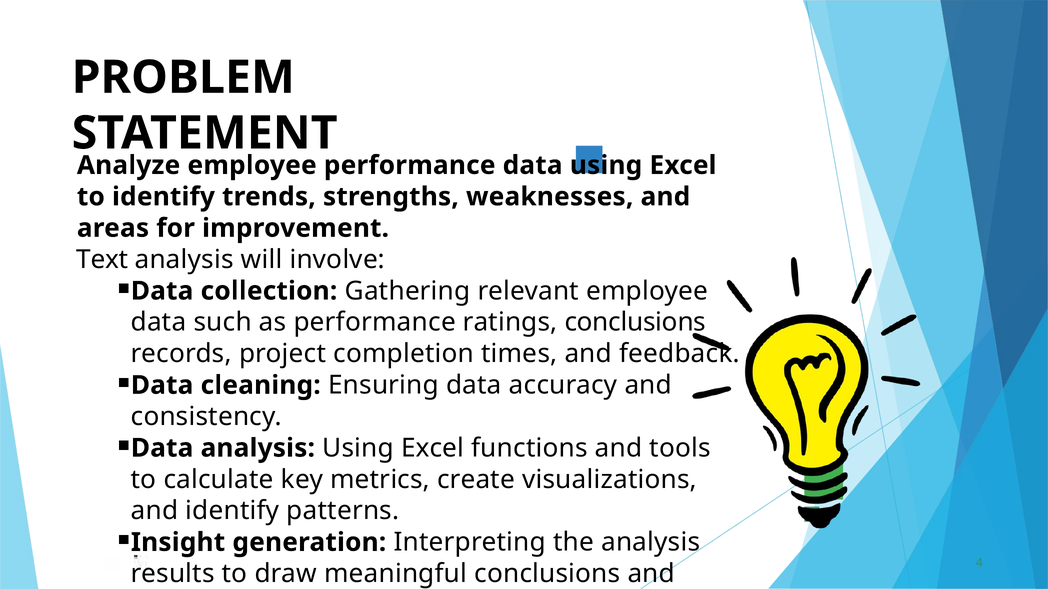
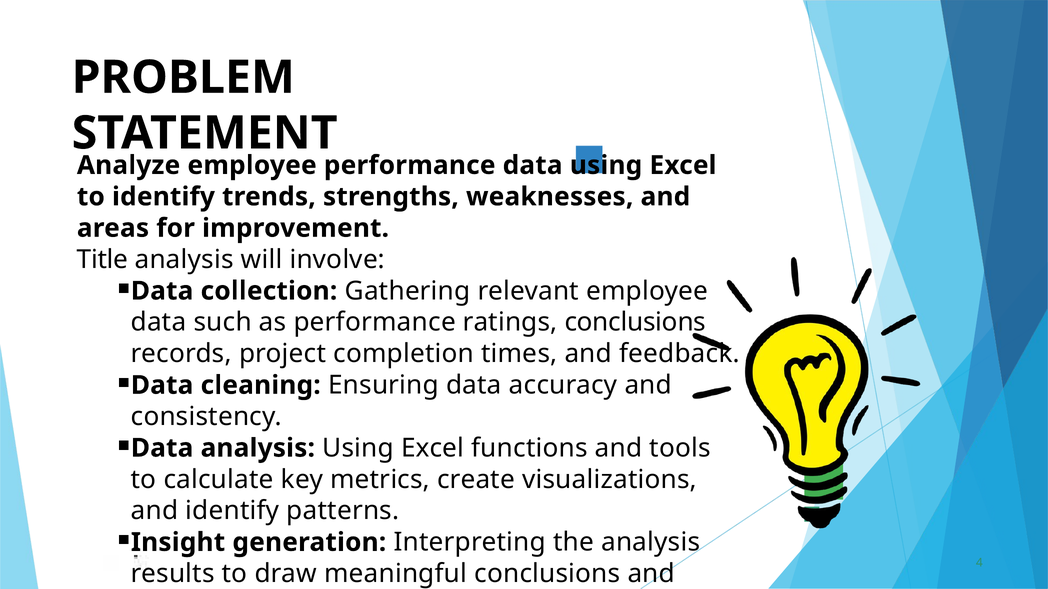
Text: Text -> Title (102, 260)
